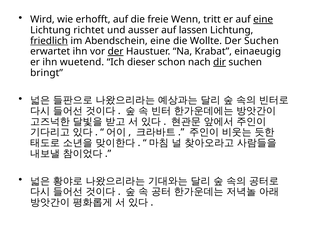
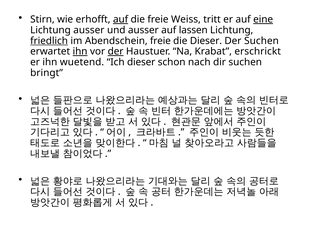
Wird: Wird -> Stirn (42, 19)
auf underline: none -> present (121, 19)
Wenn: Wenn -> Weiss (186, 19)
Lichtung richtet: richtet -> ausser (89, 30)
Abendschein eine: eine -> freie (160, 41)
die Wollte: Wollte -> Dieser (206, 41)
ihn underline: none -> present (80, 52)
einaeugig: einaeugig -> erschrickt (258, 52)
dir underline: present -> none (220, 62)
